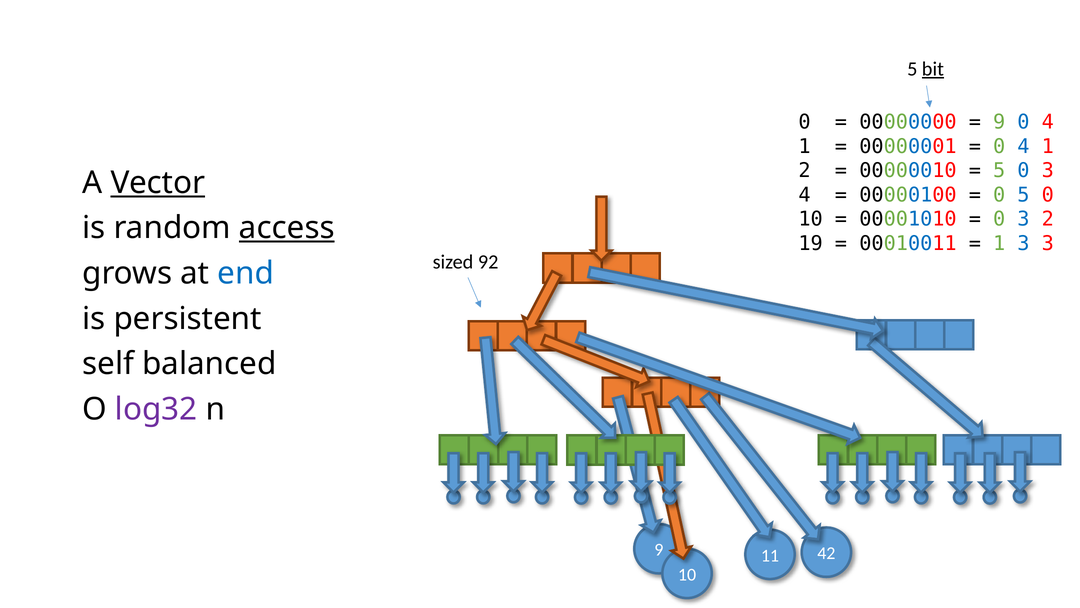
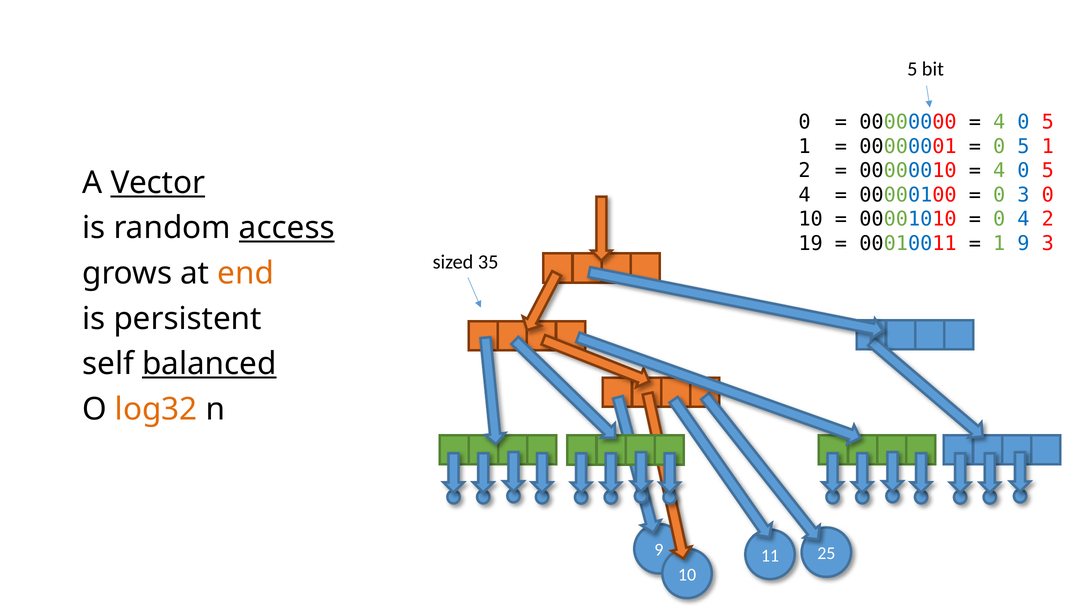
bit underline: present -> none (933, 69)
9: 9 -> 4 (999, 122)
4: 4 -> 5 (1048, 122)
4: 4 -> 5 (1023, 146)
5: 5 -> 4 (999, 171)
3: 3 -> 5 (1048, 171)
0 5: 5 -> 3 (1023, 195)
3: 3 -> 4 (1023, 219)
1 3: 3 -> 9 (1023, 243)
92: 92 -> 35 (488, 262)
end colour: blue -> orange (246, 273)
balanced underline: none -> present (209, 364)
log32 colour: purple -> orange (156, 409)
42: 42 -> 25 (826, 553)
